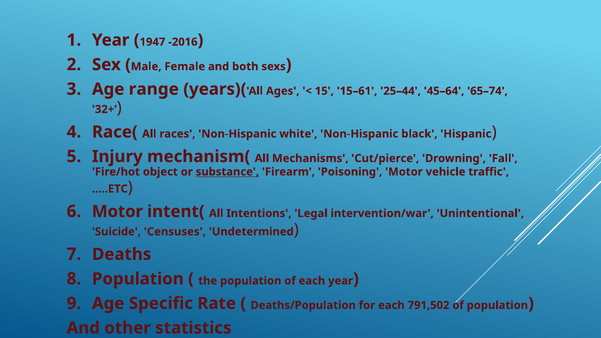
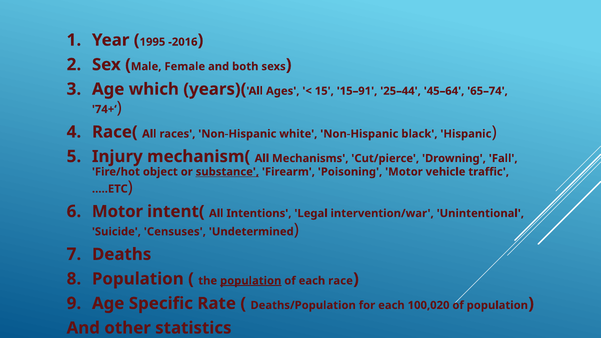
1947: 1947 -> 1995 (152, 42)
range: range -> which (154, 89)
15–61: 15–61 -> 15–91 (357, 91)
32+‘: 32+‘ -> 74+‘ (104, 109)
population underline: none -> present (251, 281)
each year: year -> race (341, 281)
791,502: 791,502 -> 100,020 (429, 305)
